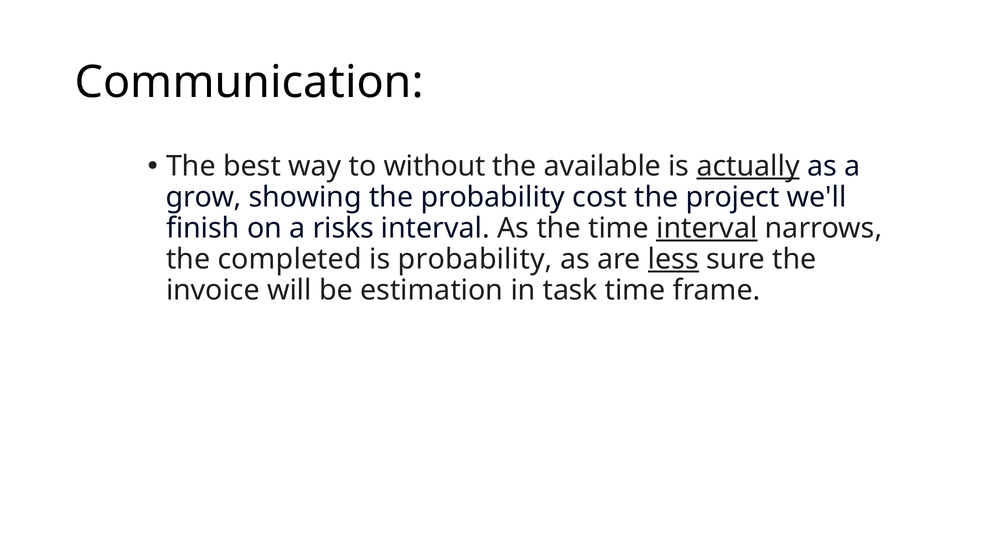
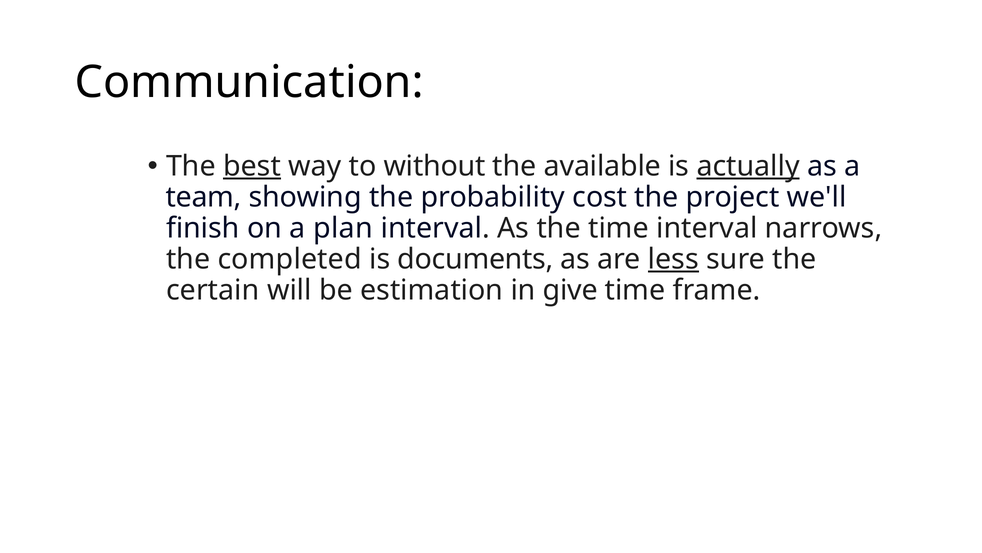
best underline: none -> present (252, 166)
grow: grow -> team (204, 197)
risks: risks -> plan (343, 228)
interval underline: present -> none (707, 228)
is probability: probability -> documents (475, 259)
invoice: invoice -> certain (213, 290)
task: task -> give (570, 290)
